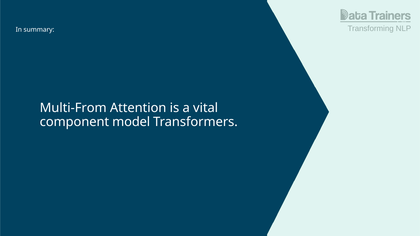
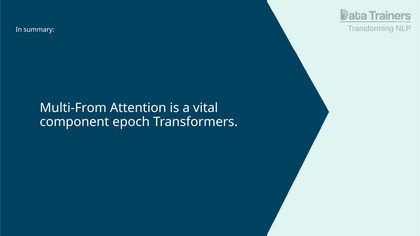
model: model -> epoch (131, 122)
